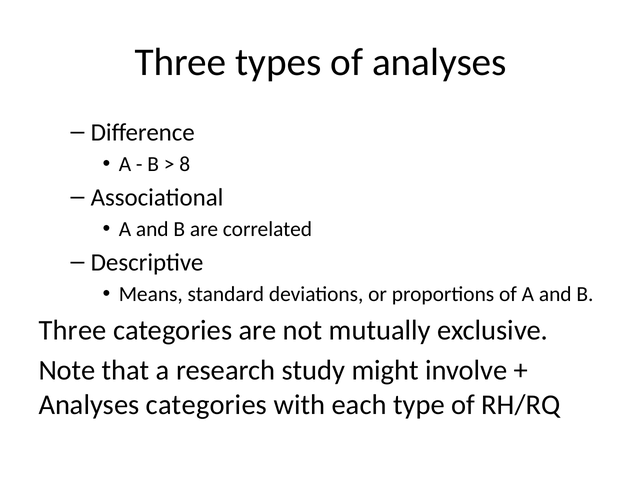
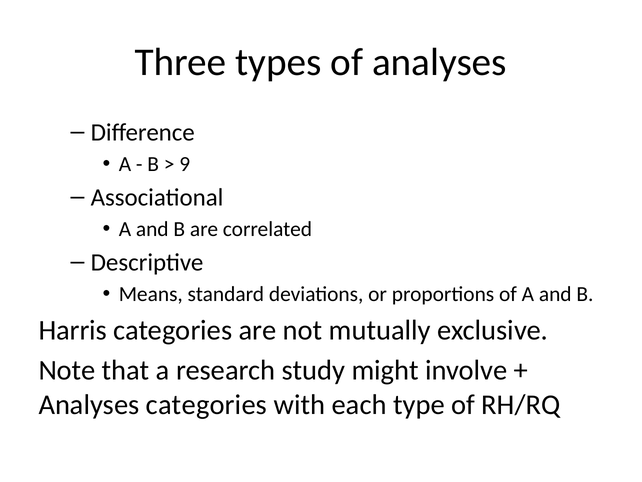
8: 8 -> 9 (185, 164)
Three: Three -> Harris (73, 330)
